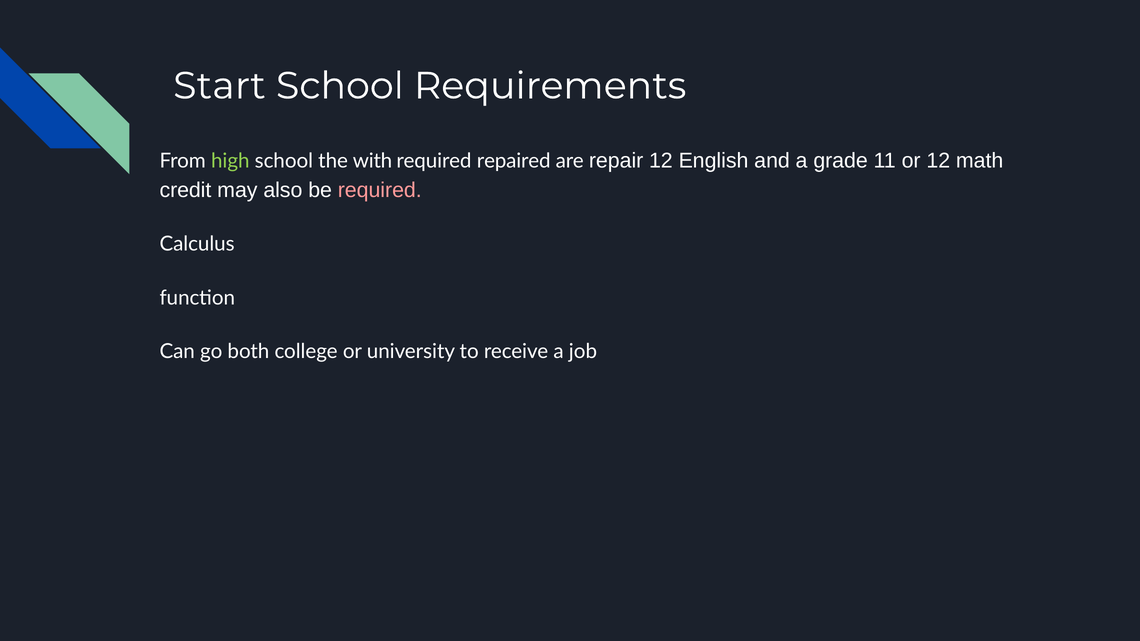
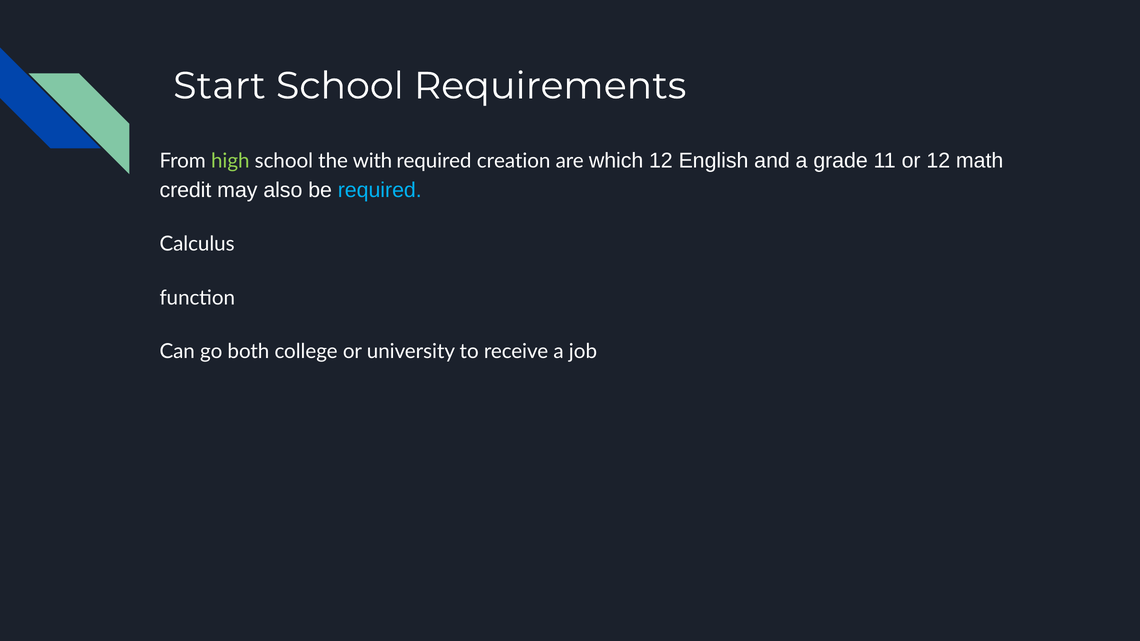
repaired: repaired -> creation (514, 161)
repair: repair -> which (616, 161)
required colour: pink -> light blue (380, 190)
